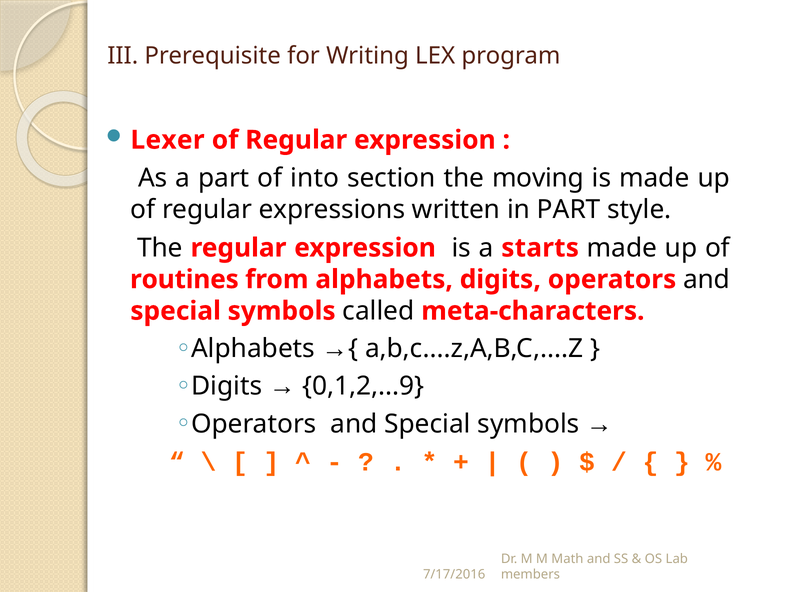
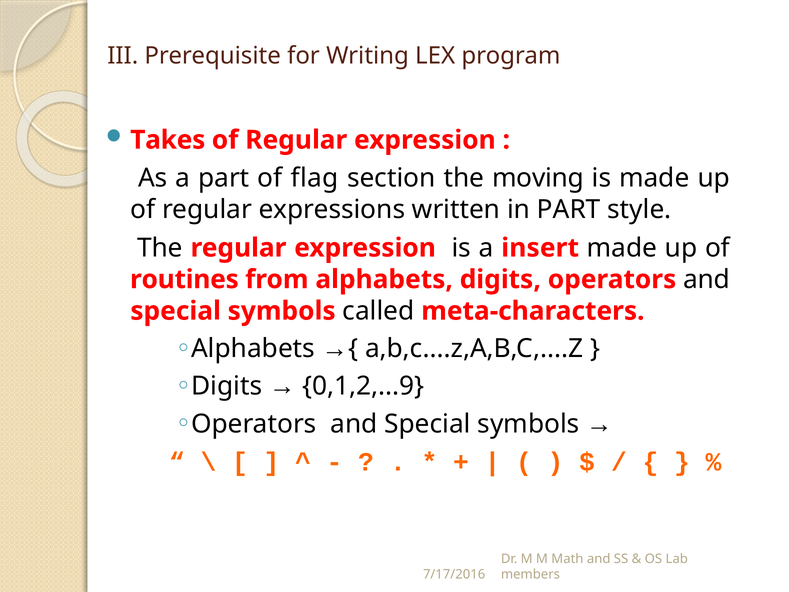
Lexer: Lexer -> Takes (168, 140)
into: into -> flag (315, 178)
starts: starts -> insert (540, 248)
